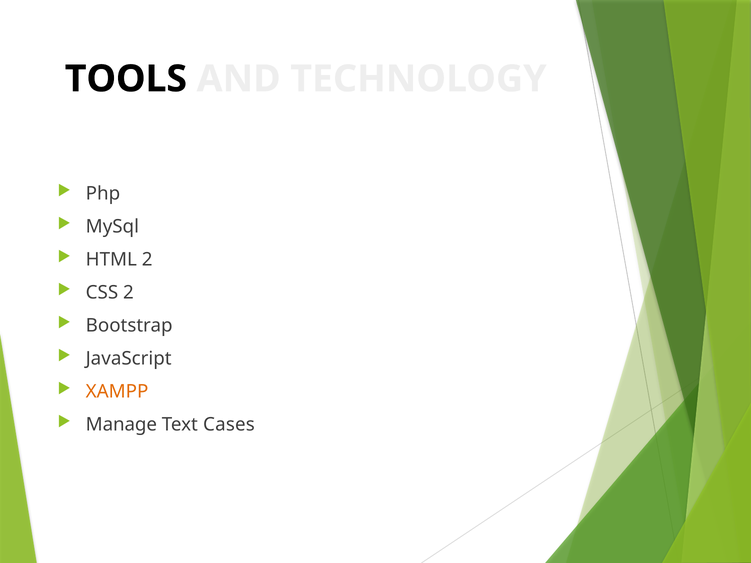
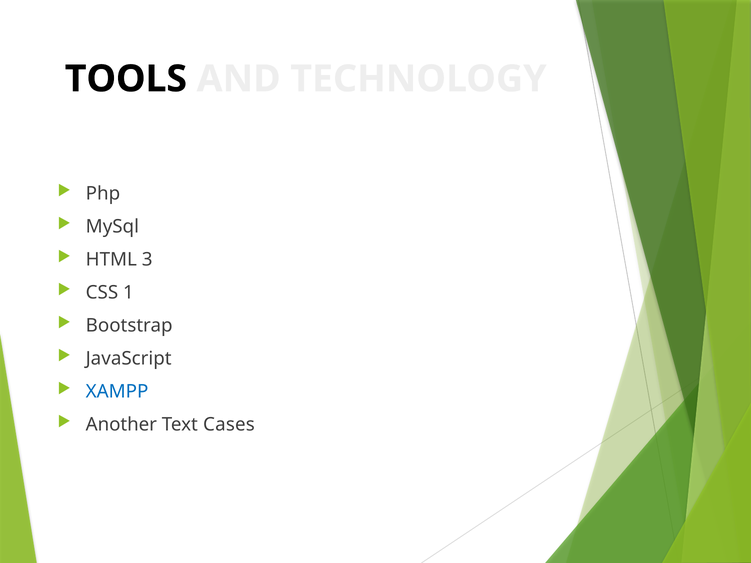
HTML 2: 2 -> 3 (147, 260)
CSS 2: 2 -> 1 (128, 293)
XAMPP colour: orange -> blue (117, 392)
Manage: Manage -> Another (121, 425)
